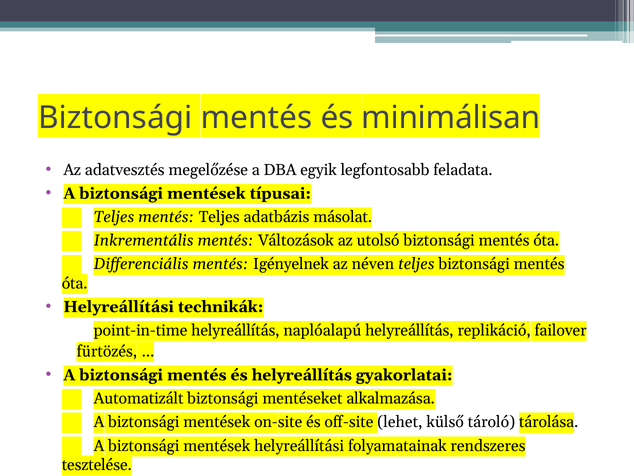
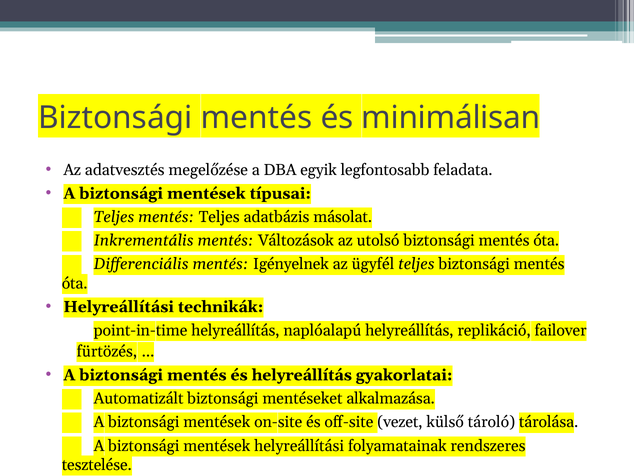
néven: néven -> ügyfél (373, 264)
lehet: lehet -> vezet (400, 422)
